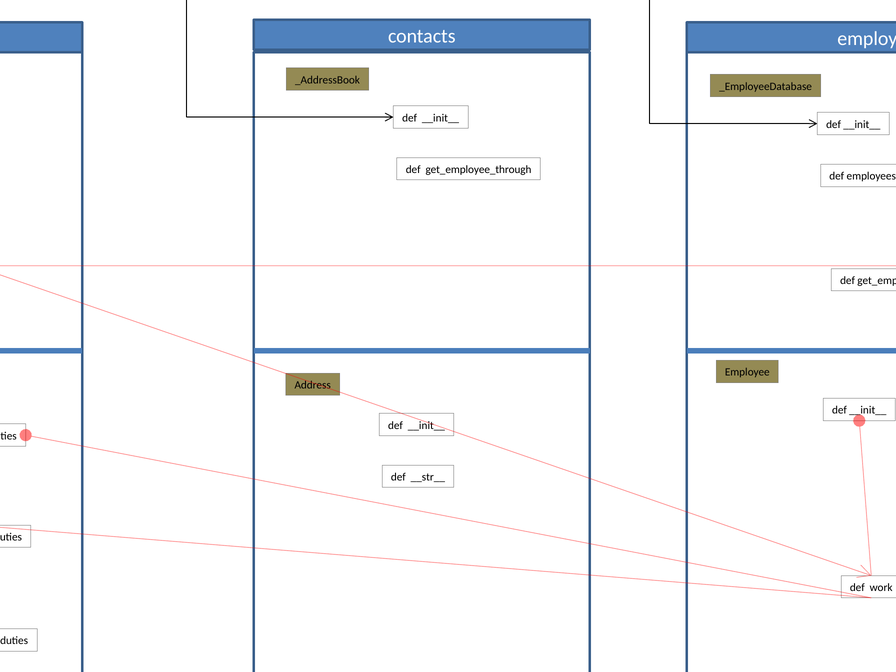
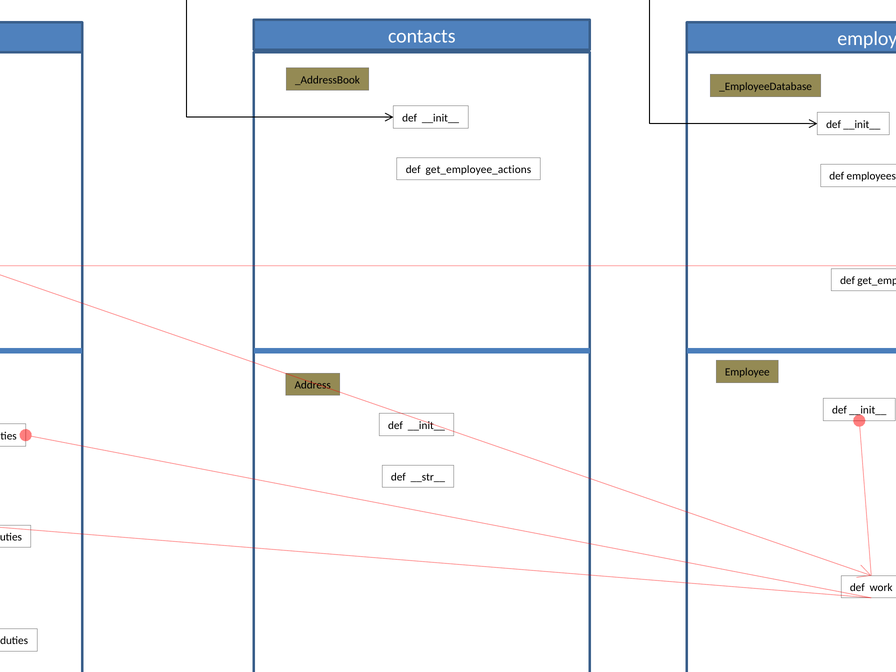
get_employee_through: get_employee_through -> get_employee_actions (478, 170)
